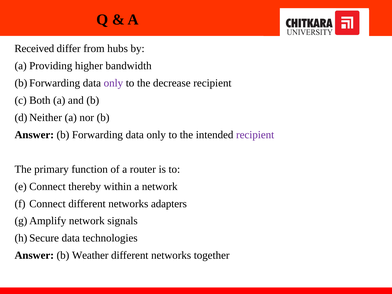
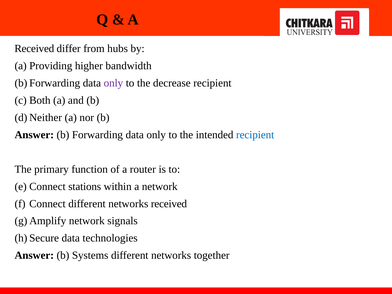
recipient colour: purple -> blue (255, 135)
thereby: thereby -> stations (85, 186)
networks adapters: adapters -> received (169, 204)
Weather: Weather -> Systems (90, 255)
